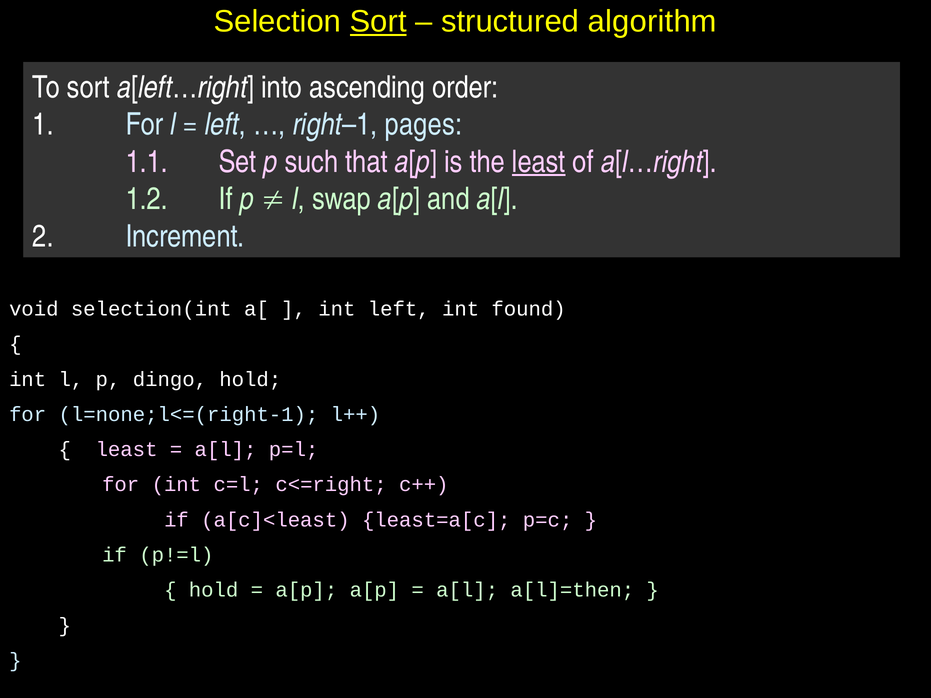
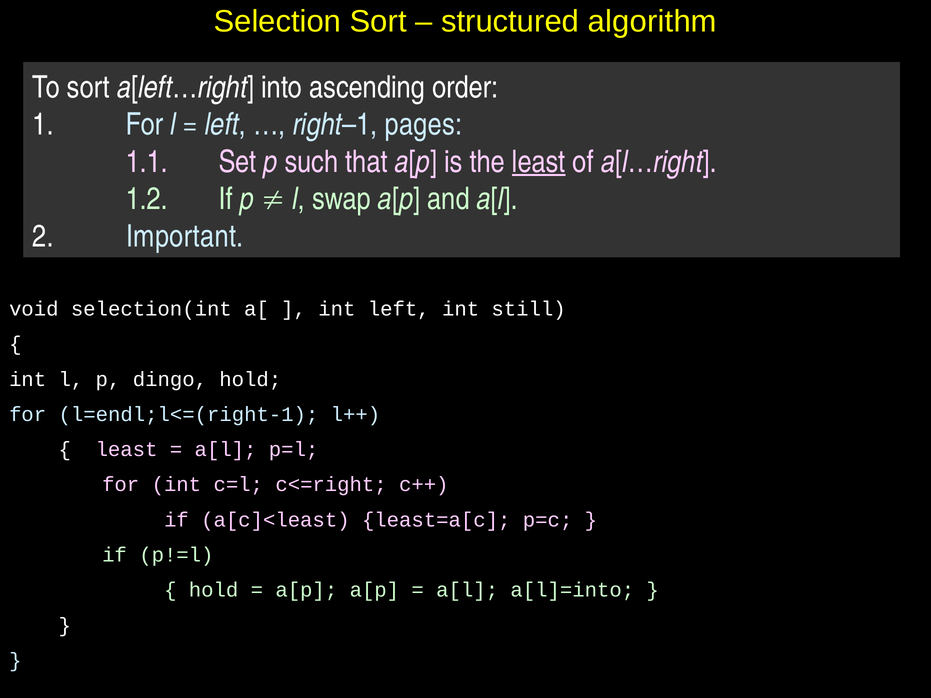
Sort underline: present -> none (378, 22)
Increment: Increment -> Important (185, 236)
found: found -> still (529, 309)
l=none;l<=(right-1: l=none;l<=(right-1 -> l=endl;l<=(right-1 (188, 415)
a[l]=then: a[l]=then -> a[l]=into (572, 590)
